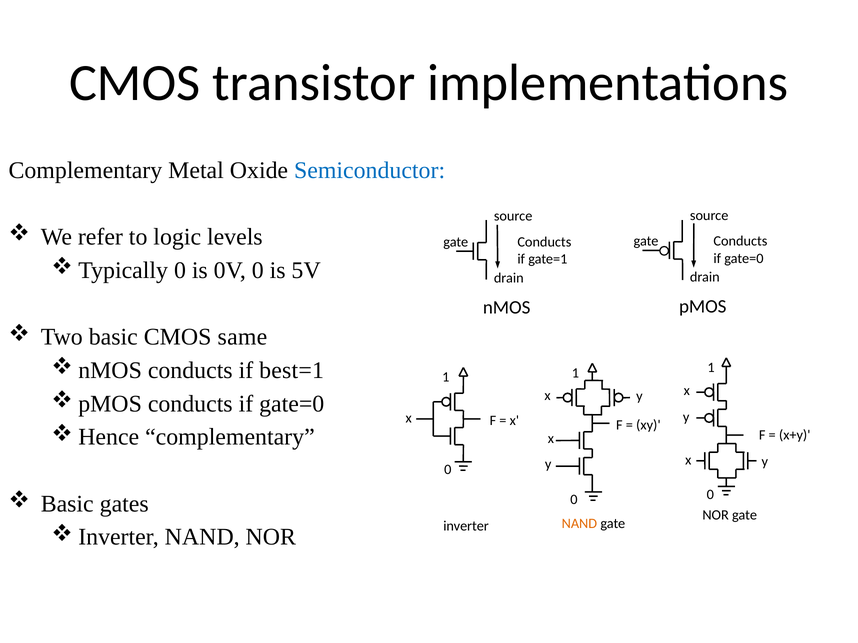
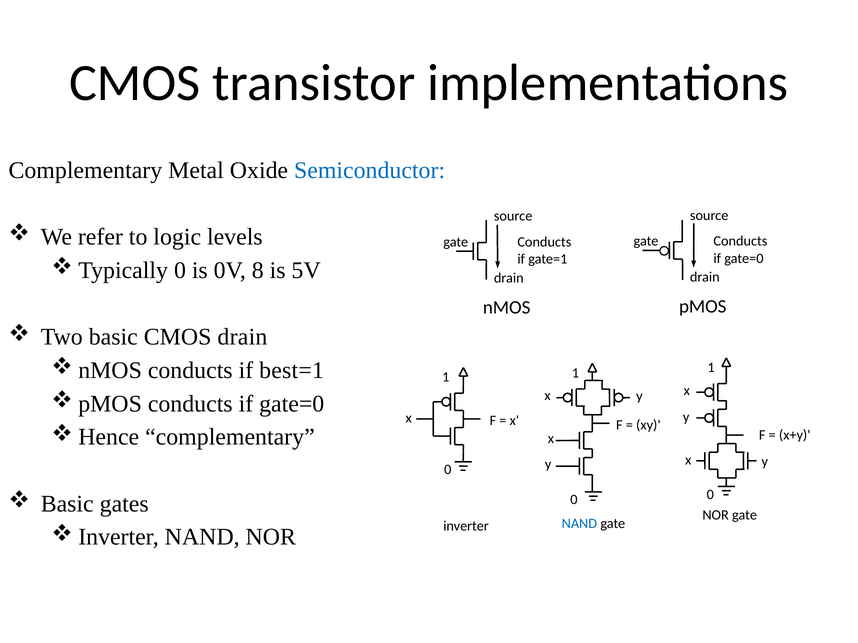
0V 0: 0 -> 8 (258, 271)
CMOS same: same -> drain (242, 337)
NAND colour: orange -> blue (579, 524)
